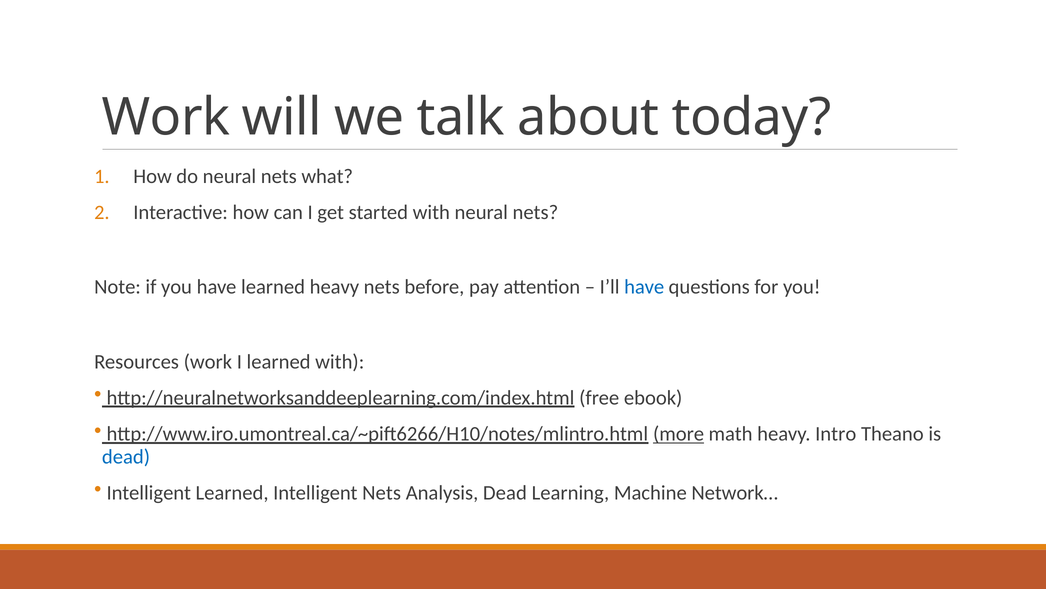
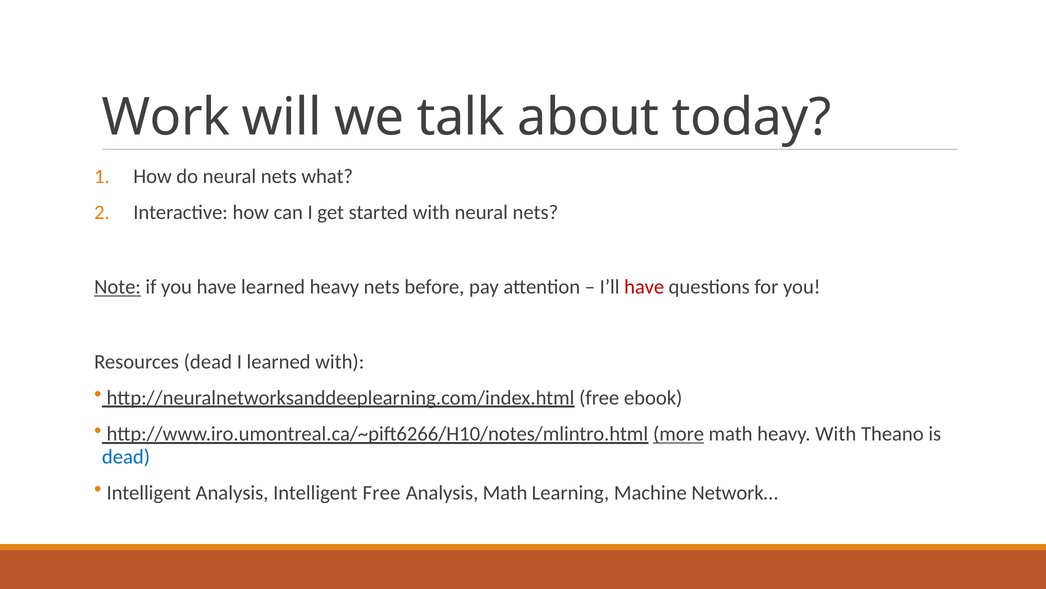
Note underline: none -> present (118, 287)
have colour: blue -> red (644, 287)
Resources work: work -> dead (208, 361)
heavy Intro: Intro -> With (836, 434)
Intelligent Learned: Learned -> Analysis (232, 492)
Intelligent Nets: Nets -> Free (382, 492)
Analysis Dead: Dead -> Math (505, 492)
